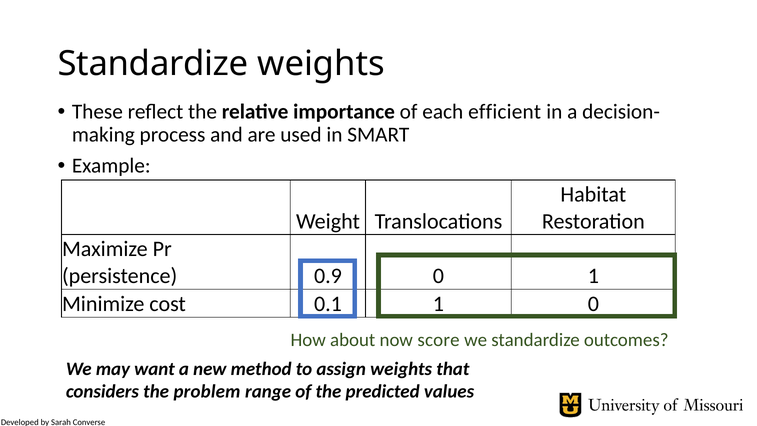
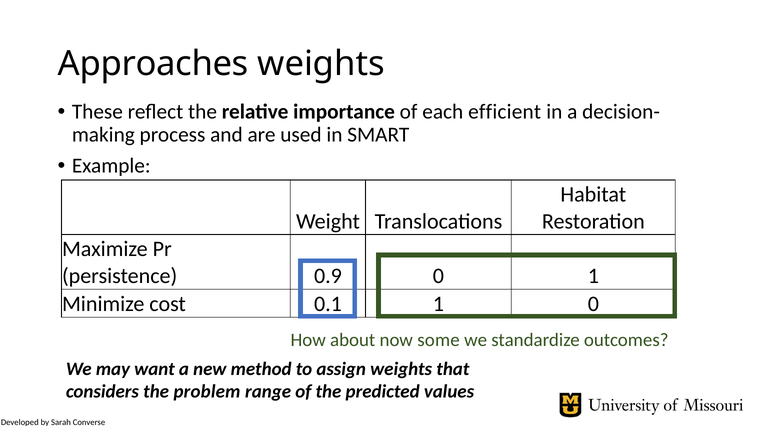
Standardize: Standardize -> Approaches (153, 64)
score: score -> some (439, 340)
